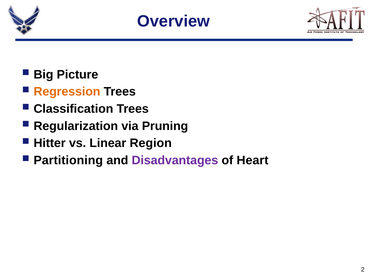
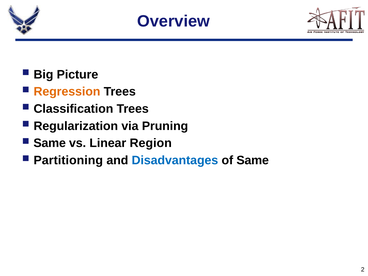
Hitter: Hitter -> Same (50, 143)
Disadvantages colour: purple -> blue (175, 160)
of Heart: Heart -> Same (253, 160)
